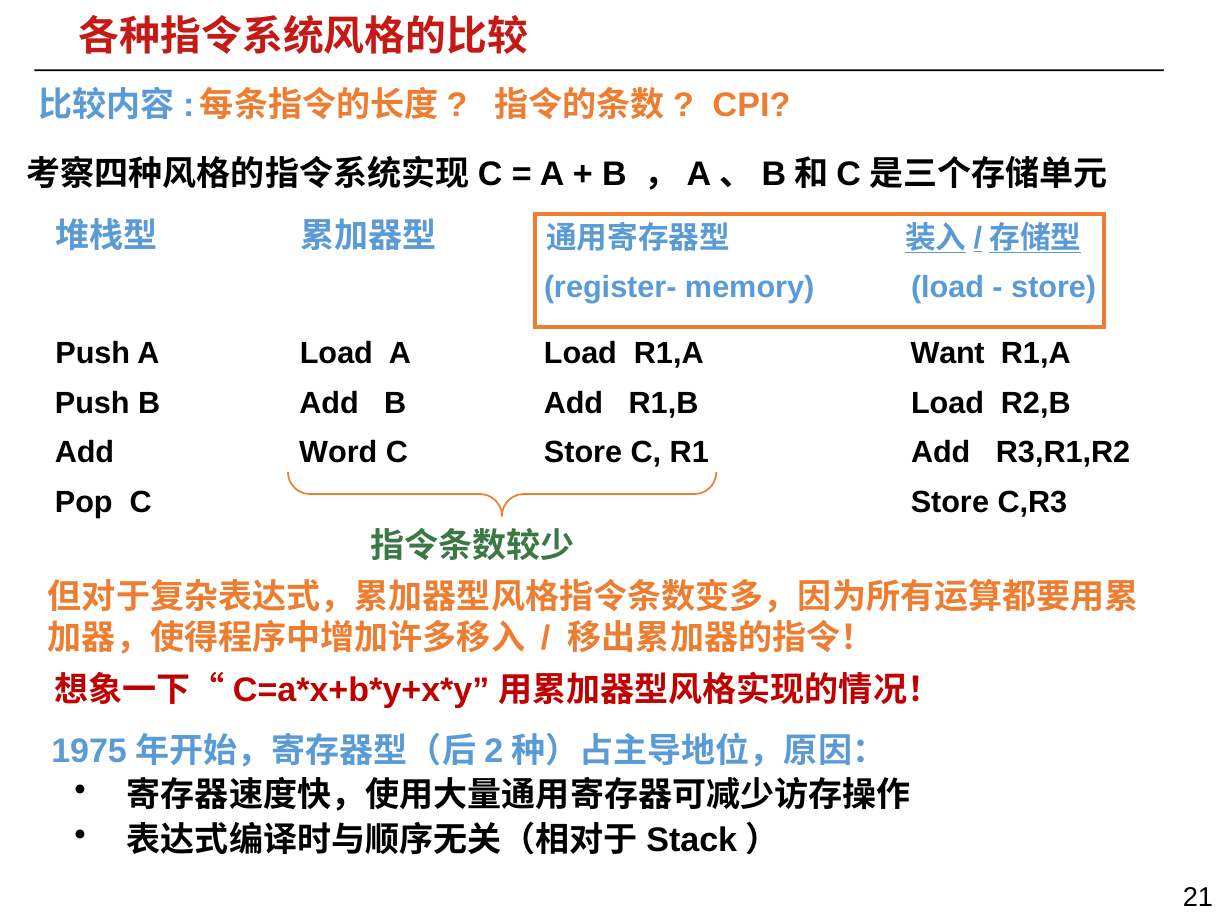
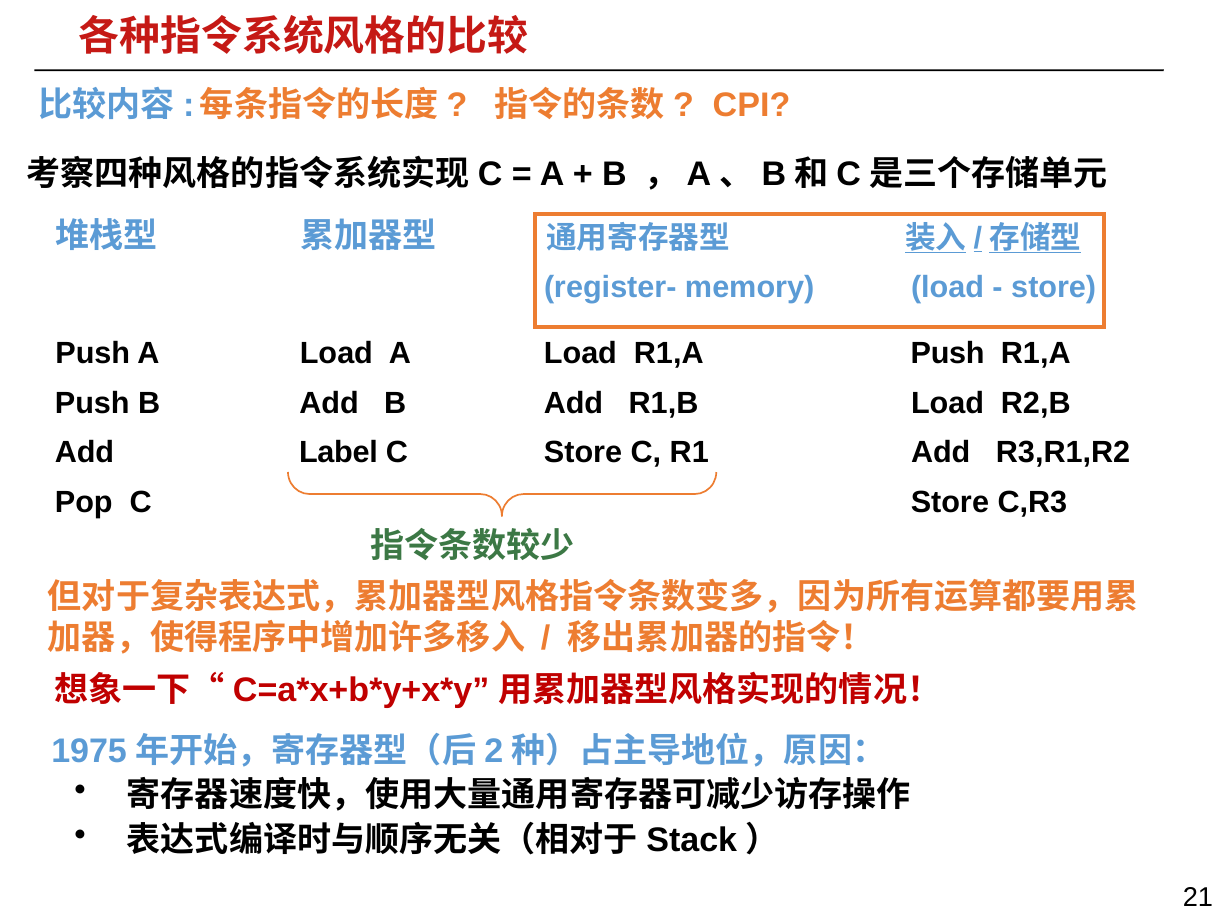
Load R1,A Want: Want -> Push (948, 354)
Word: Word -> Label (338, 453)
